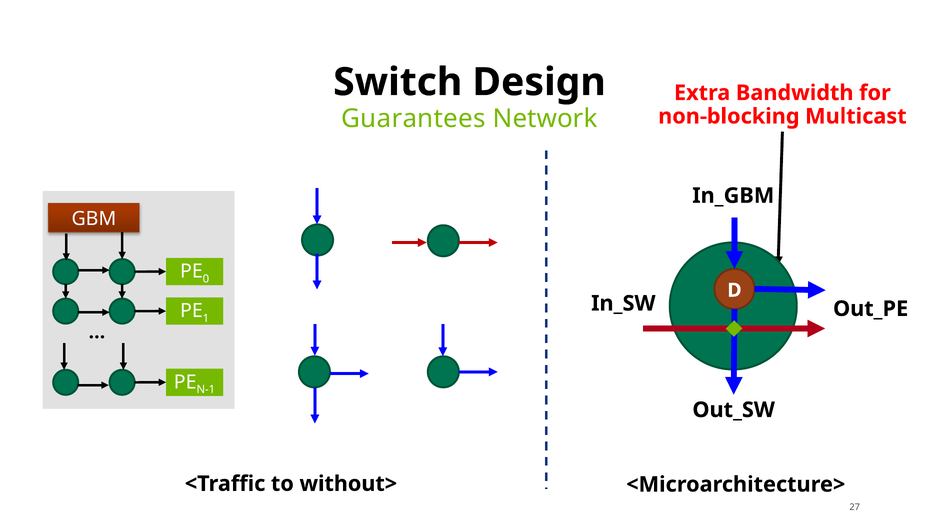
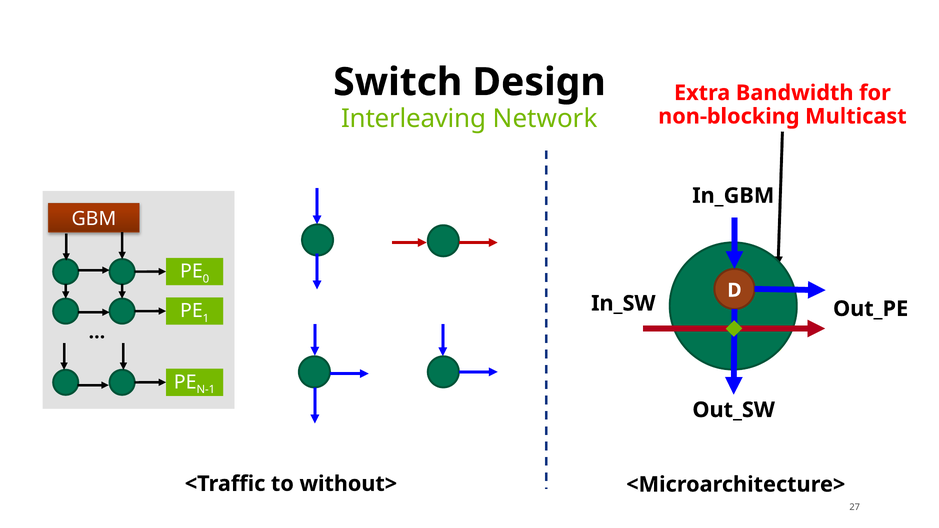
Guarantees: Guarantees -> Interleaving (414, 119)
